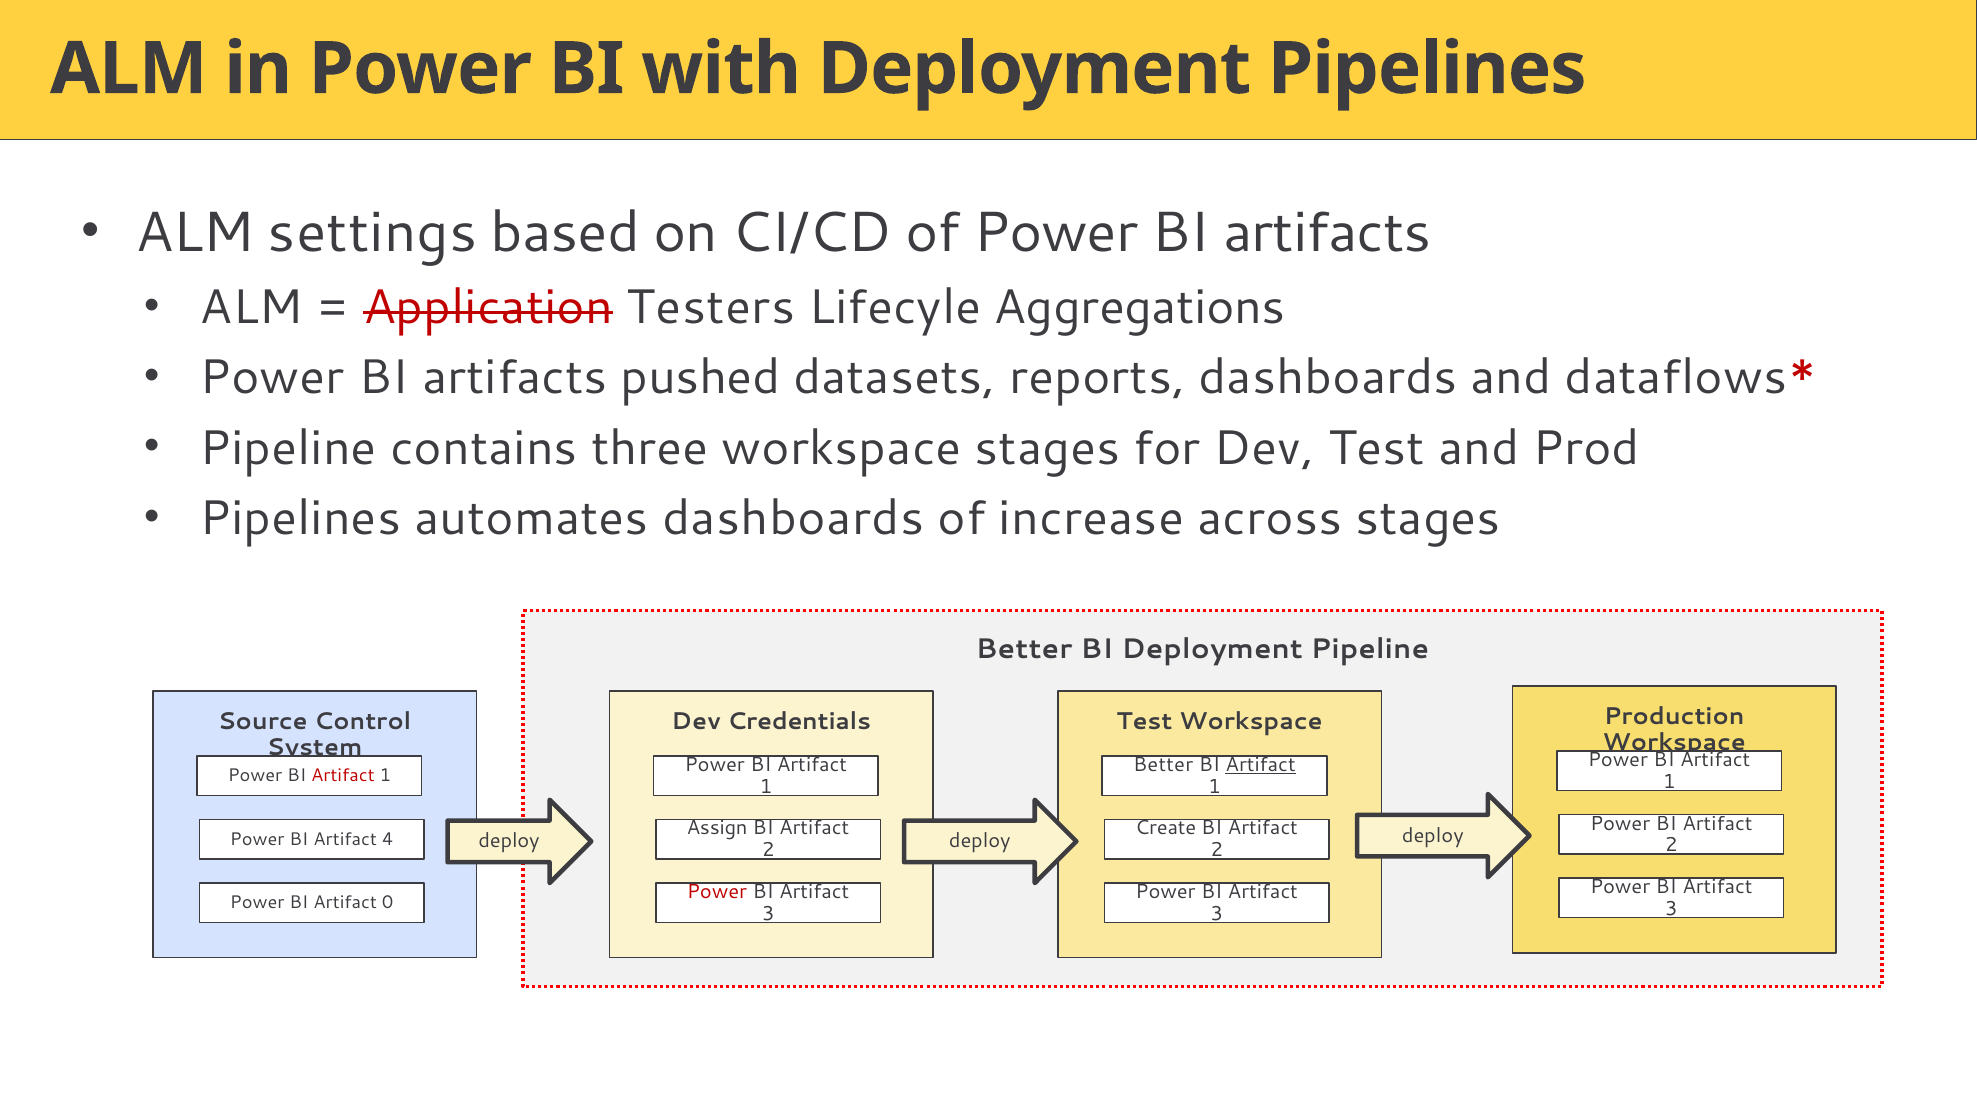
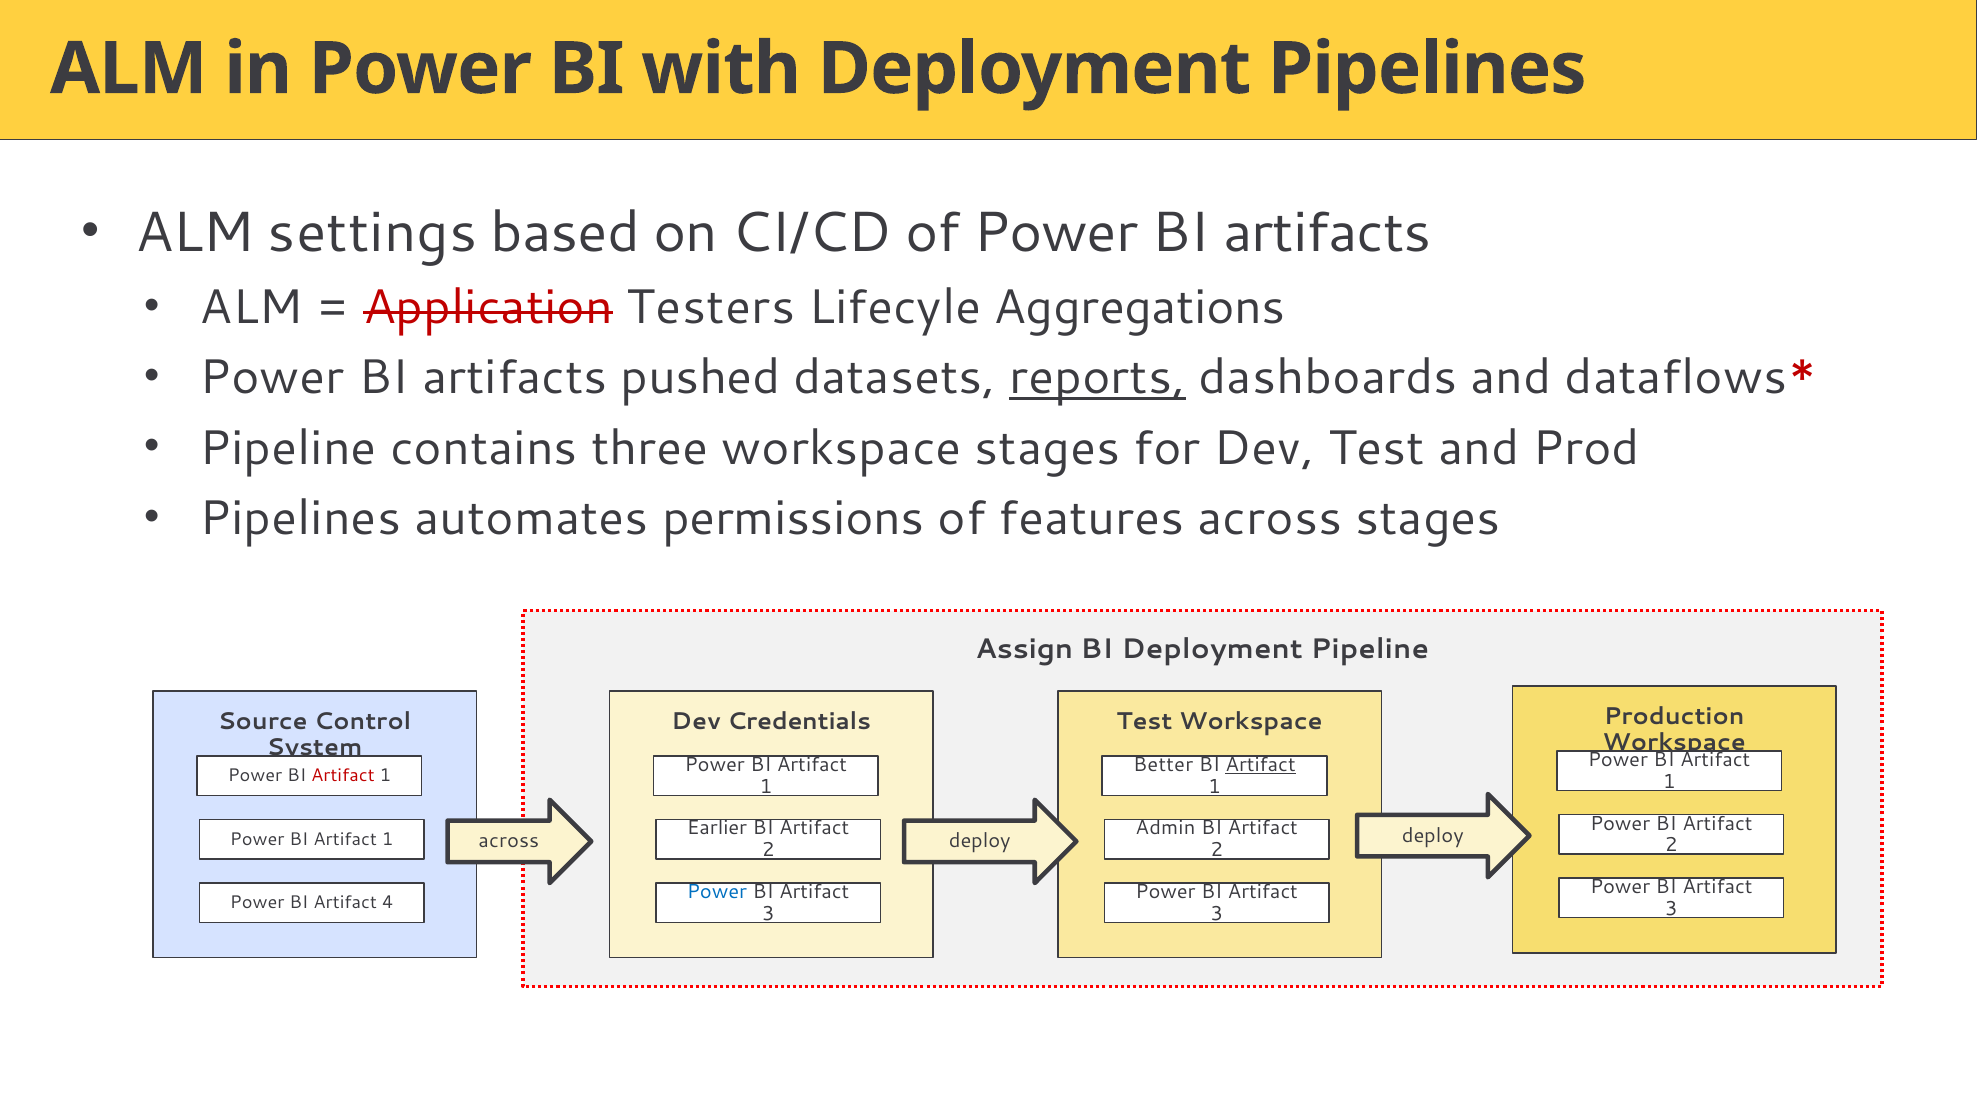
reports underline: none -> present (1098, 378)
automates dashboards: dashboards -> permissions (794, 518)
increase: increase -> features (1092, 518)
Better: Better -> Assign (1024, 649)
Assign: Assign -> Earlier (717, 828)
Create: Create -> Admin (1165, 828)
4: 4 -> 1 (388, 839)
deploy: deploy -> across (509, 841)
Power colour: red -> blue (717, 892)
0: 0 -> 4 (388, 903)
